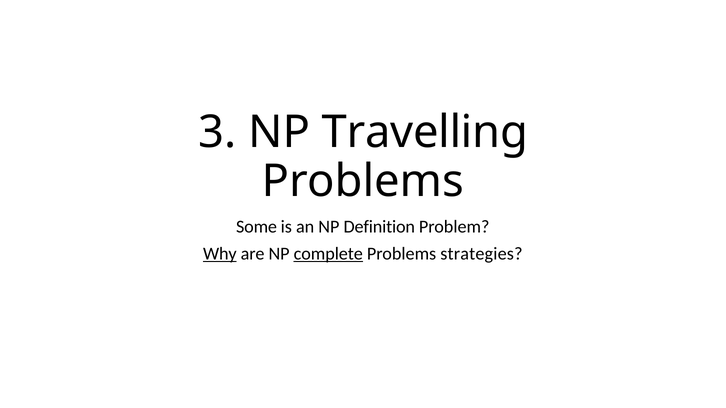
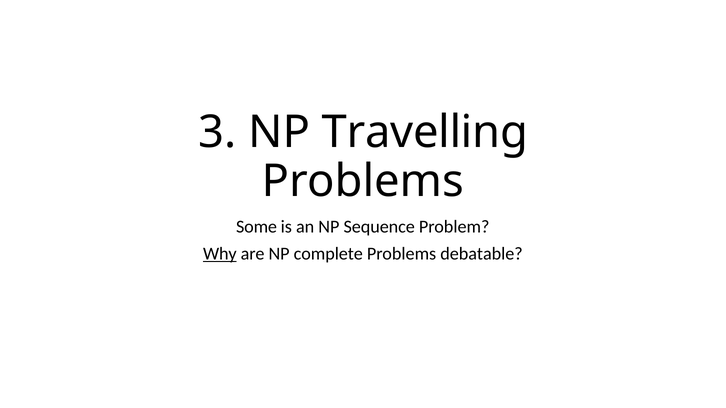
Definition: Definition -> Sequence (379, 227)
complete underline: present -> none (328, 254)
strategies: strategies -> debatable (482, 254)
